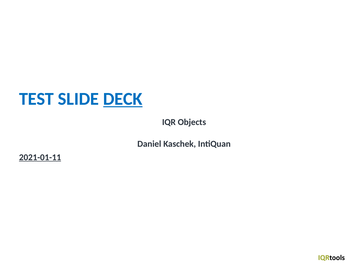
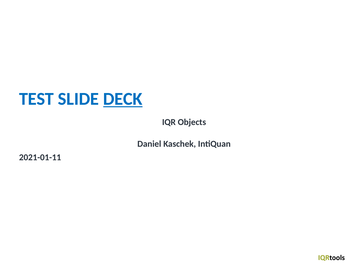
2021-01-11 underline: present -> none (40, 157)
